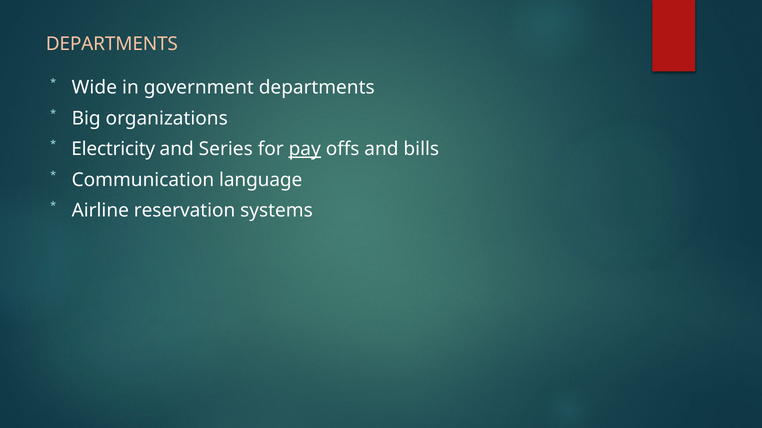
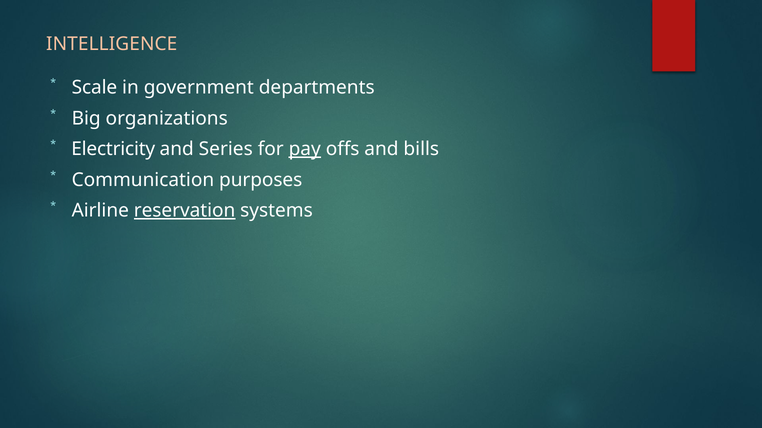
DEPARTMENTS: DEPARTMENTS -> INTELLIGENCE (112, 44)
Wide: Wide -> Scale (94, 88)
language: language -> purposes (261, 180)
reservation underline: none -> present (185, 211)
